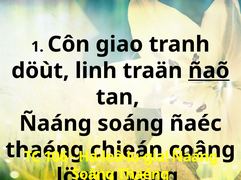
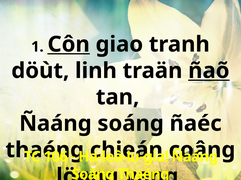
Côn underline: none -> present (69, 44)
